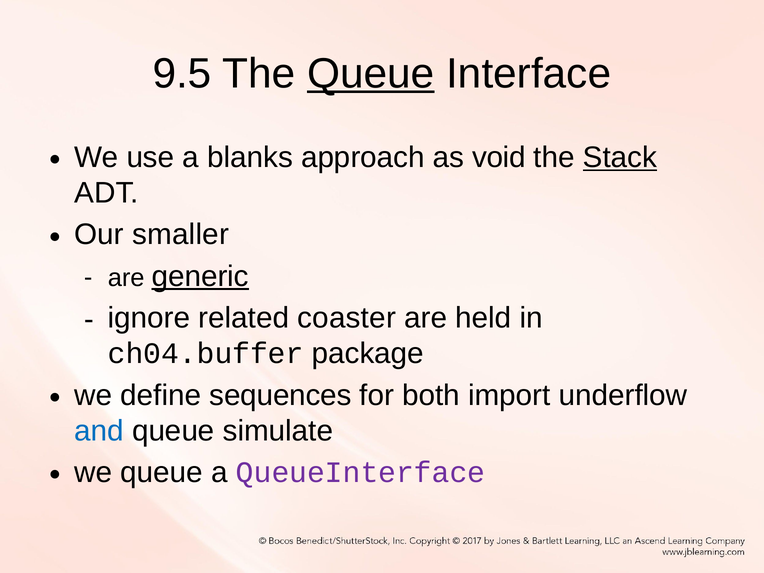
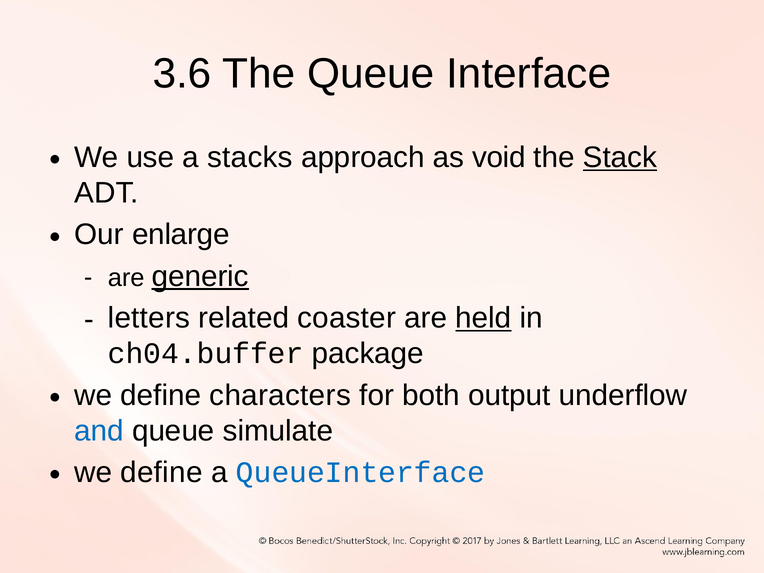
9.5: 9.5 -> 3.6 (182, 74)
Queue underline: present -> none (371, 74)
blanks: blanks -> stacks (250, 157)
smaller: smaller -> enlarge (181, 235)
ignore: ignore -> letters (149, 318)
held underline: none -> present (483, 318)
sequences: sequences -> characters (280, 395)
import: import -> output (509, 395)
queue: queue -> define (162, 473)
QueueInterface colour: purple -> blue (361, 473)
